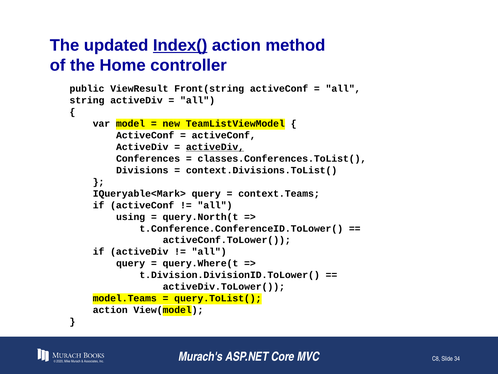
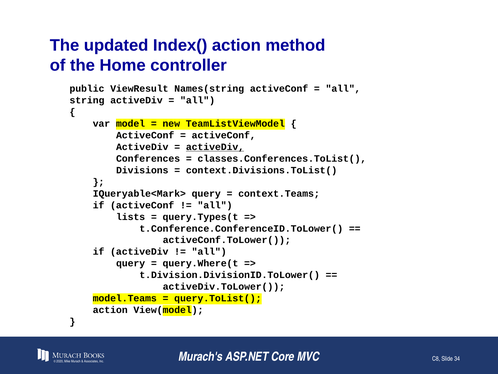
Index( underline: present -> none (180, 45)
Front(string: Front(string -> Names(string (209, 89)
using: using -> lists (131, 217)
query.North(t: query.North(t -> query.Types(t (200, 217)
